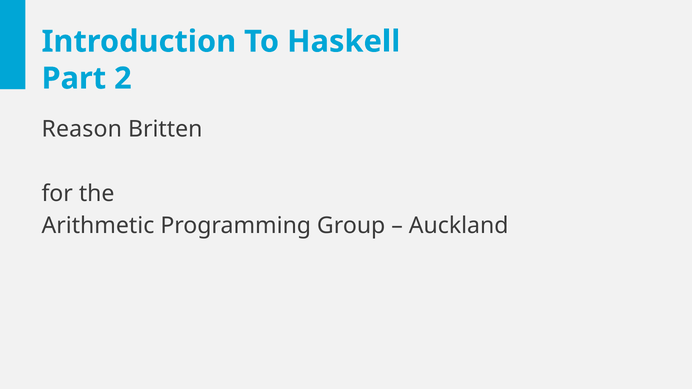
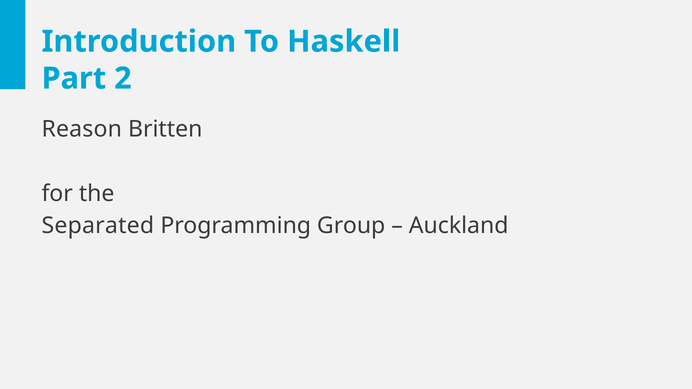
Arithmetic: Arithmetic -> Separated (98, 226)
